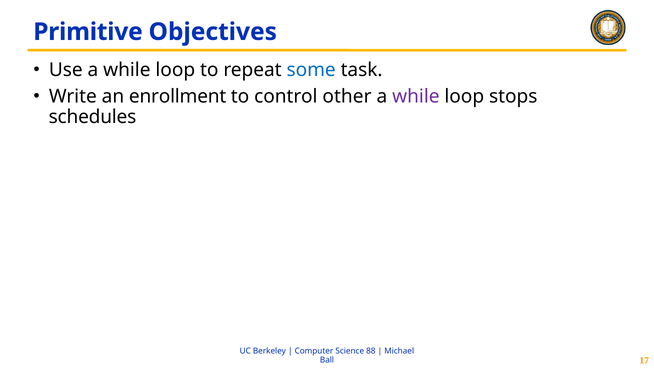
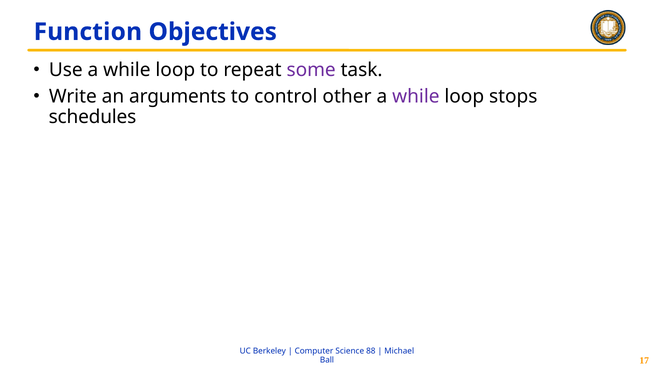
Primitive: Primitive -> Function (88, 32)
some colour: blue -> purple (311, 70)
enrollment: enrollment -> arguments (178, 96)
